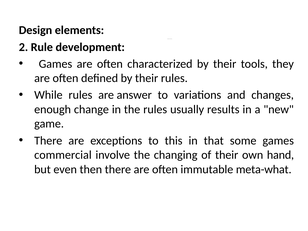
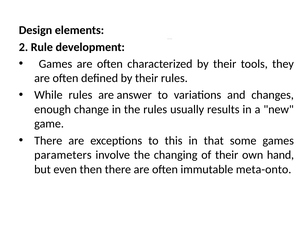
commercial: commercial -> parameters (63, 155)
meta-what: meta-what -> meta-onto (264, 169)
